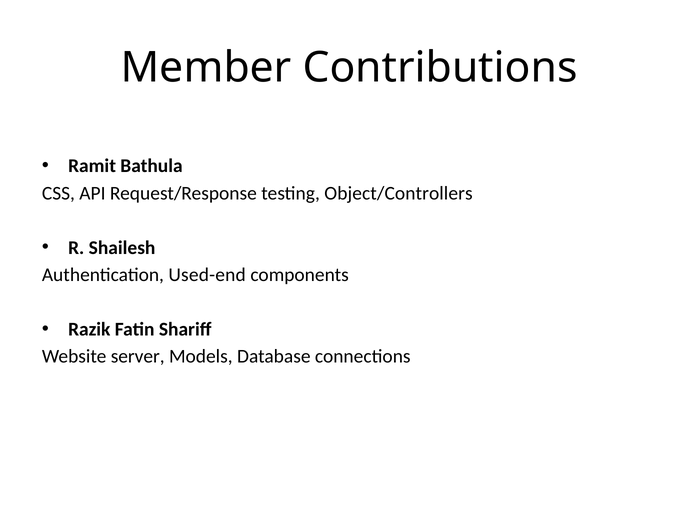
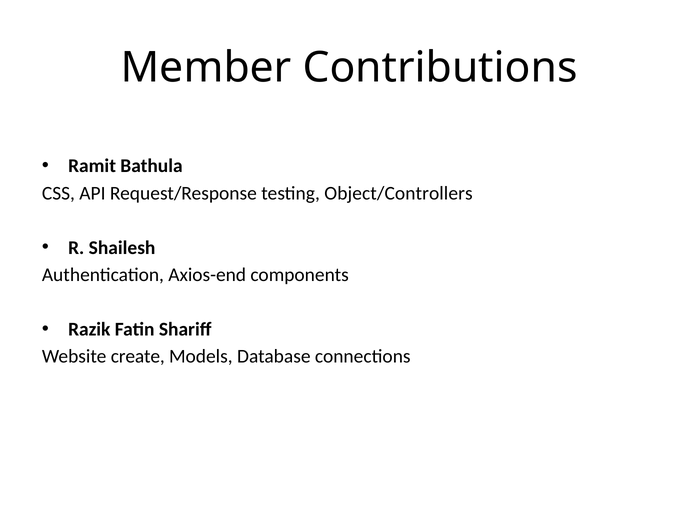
Used-end: Used-end -> Axios-end (207, 275)
server: server -> create (138, 357)
